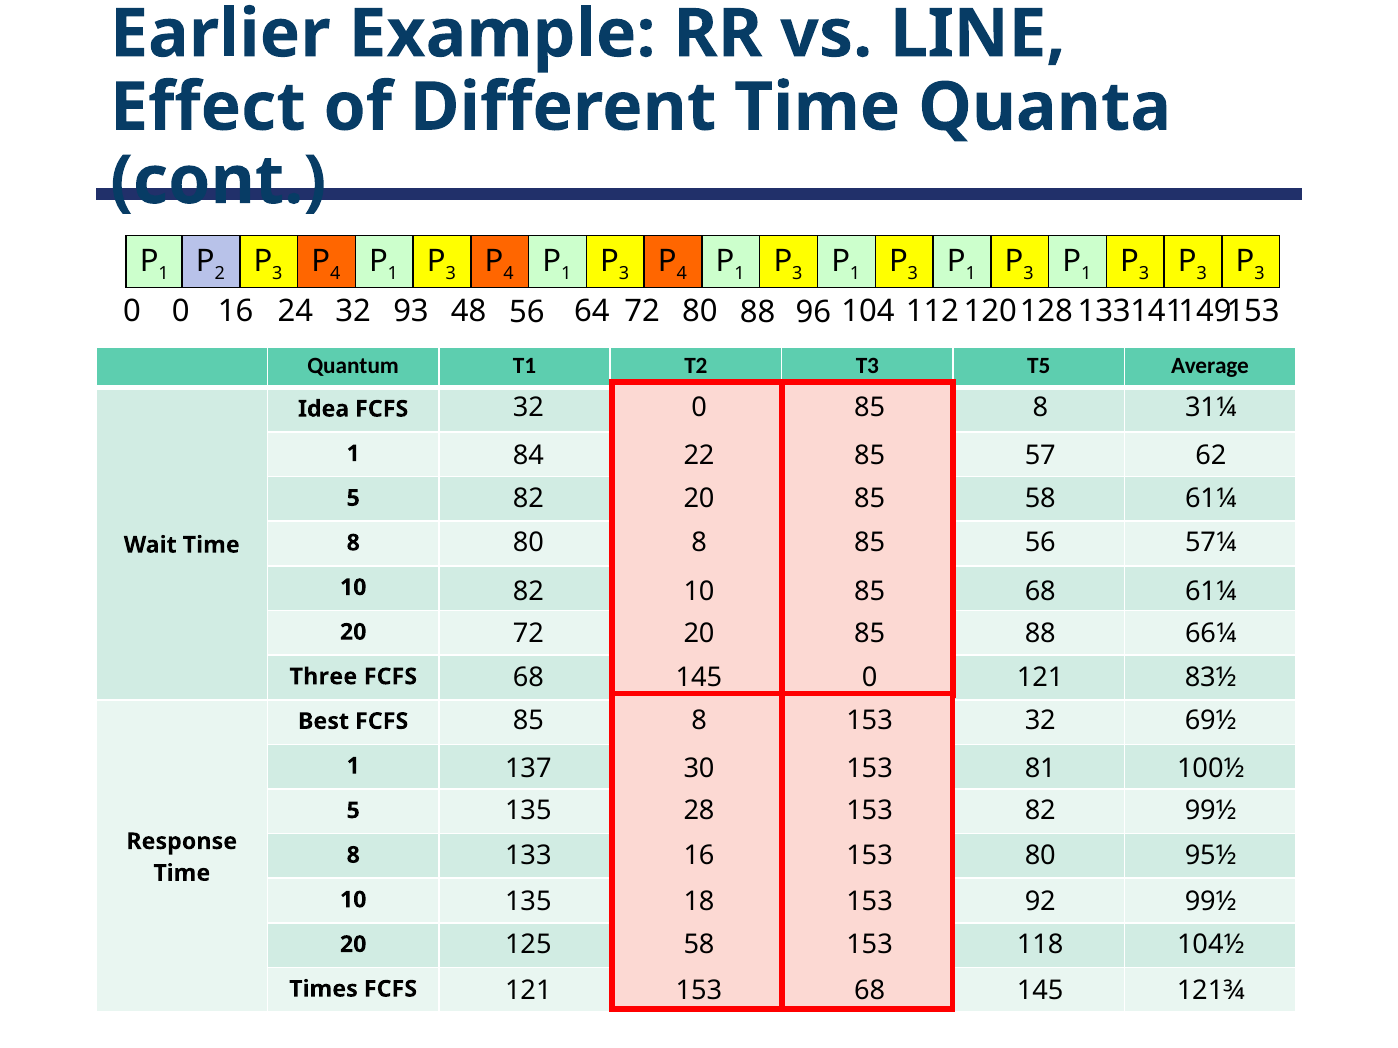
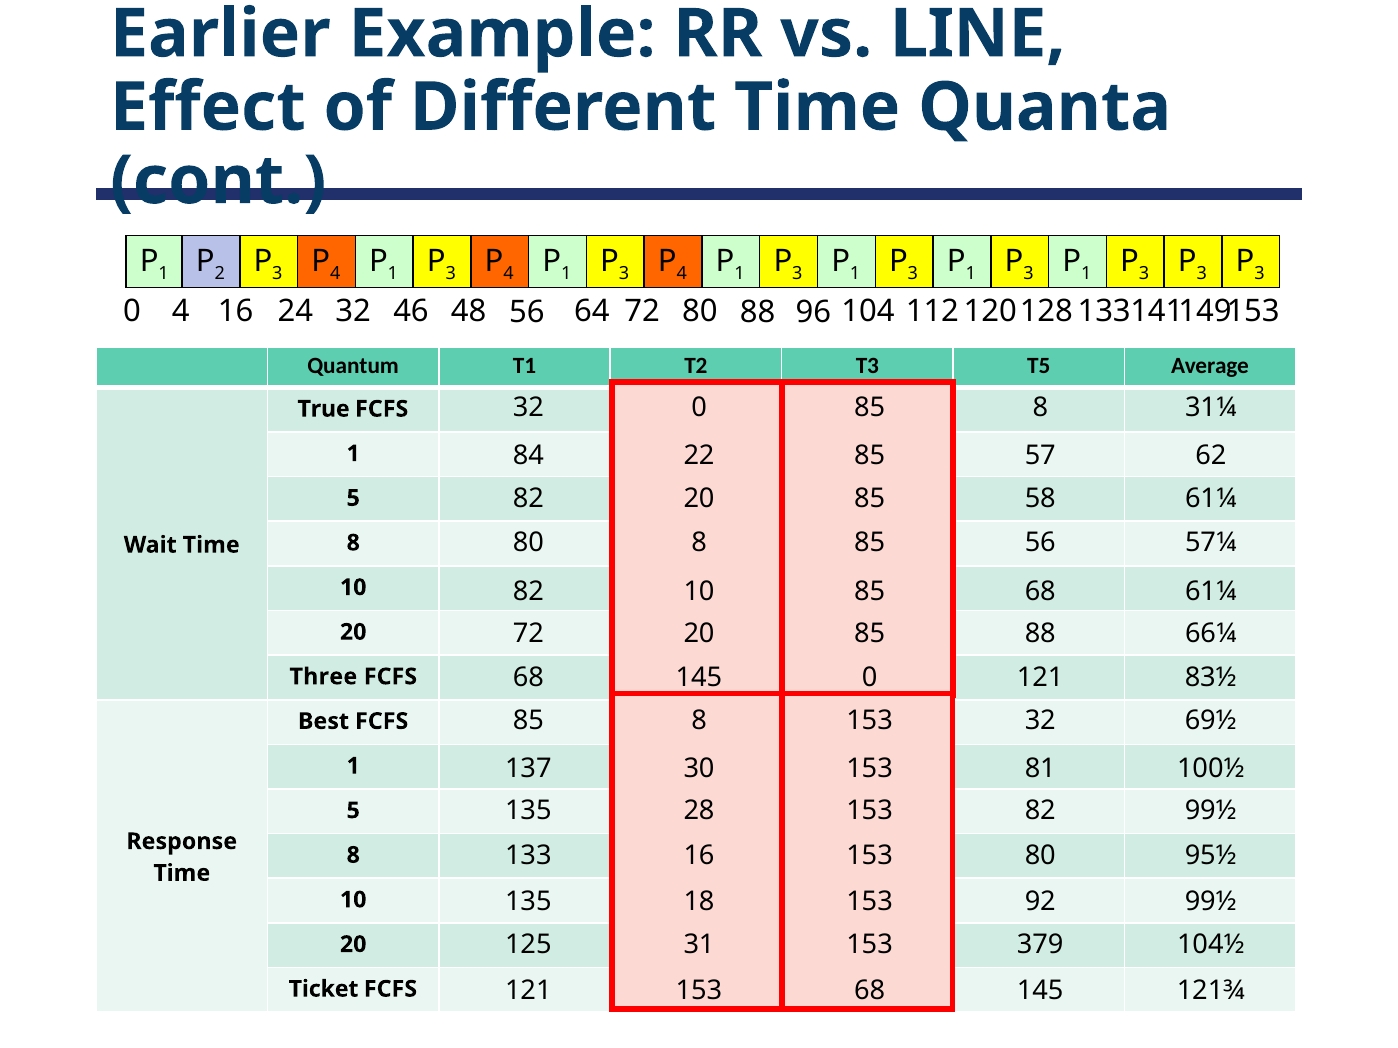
0 0: 0 -> 4 (181, 311)
93: 93 -> 46 (411, 311)
Idea: Idea -> True (324, 409)
125 58: 58 -> 31 (699, 945)
118: 118 -> 379 (1040, 945)
Times: Times -> Ticket (324, 989)
